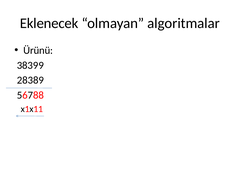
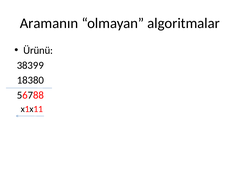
Eklenecek: Eklenecek -> Aramanın (49, 23)
28389: 28389 -> 18380 (30, 80)
